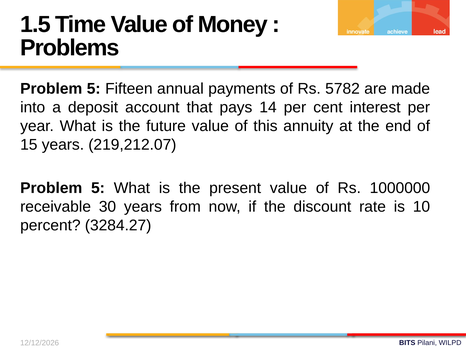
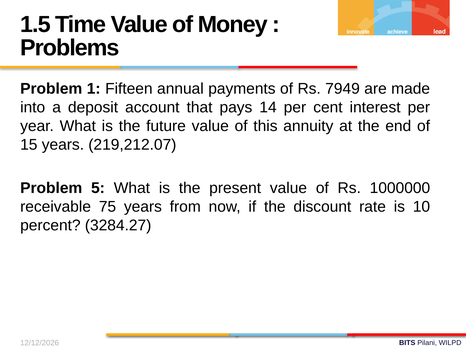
5: 5 -> 1 (94, 89)
5782: 5782 -> 7949 (343, 89)
30: 30 -> 75 (107, 207)
